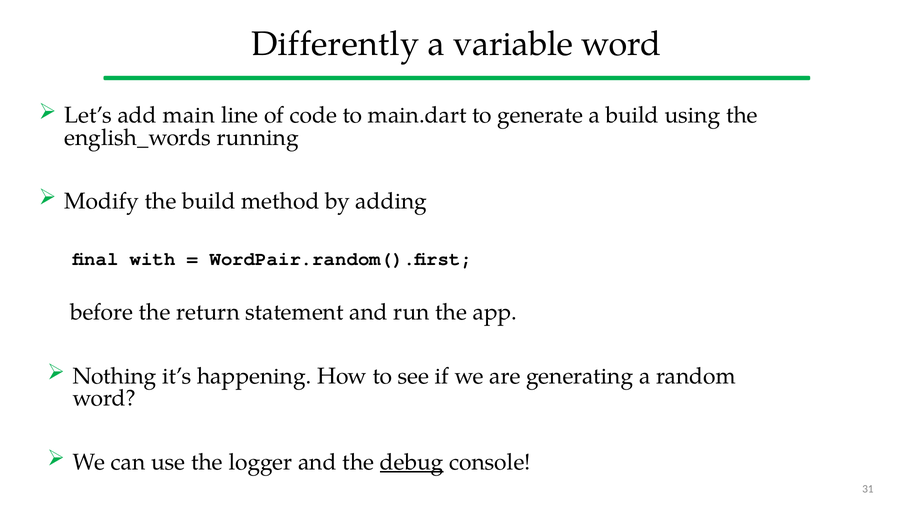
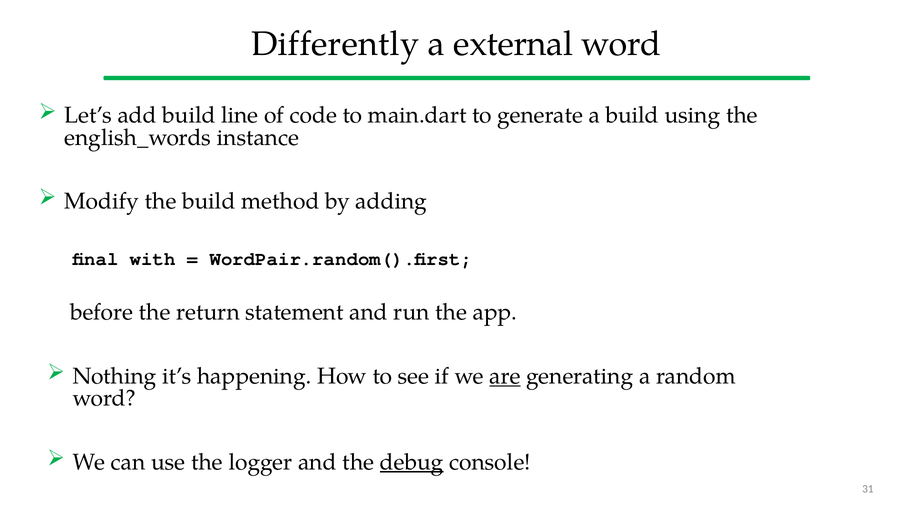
variable: variable -> external (513, 44)
add main: main -> build (189, 115)
running: running -> instance (258, 138)
are underline: none -> present (505, 376)
